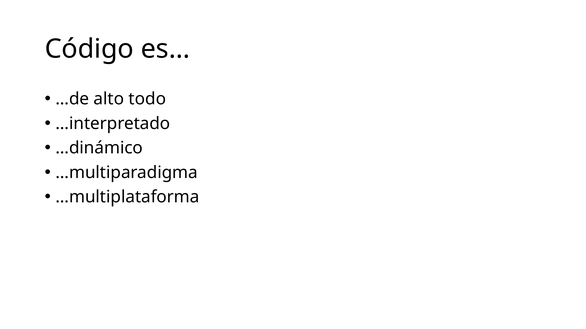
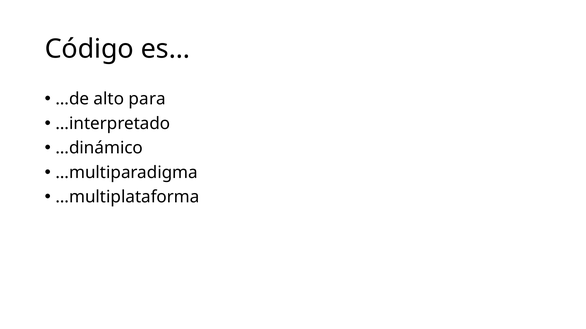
todo: todo -> para (147, 99)
